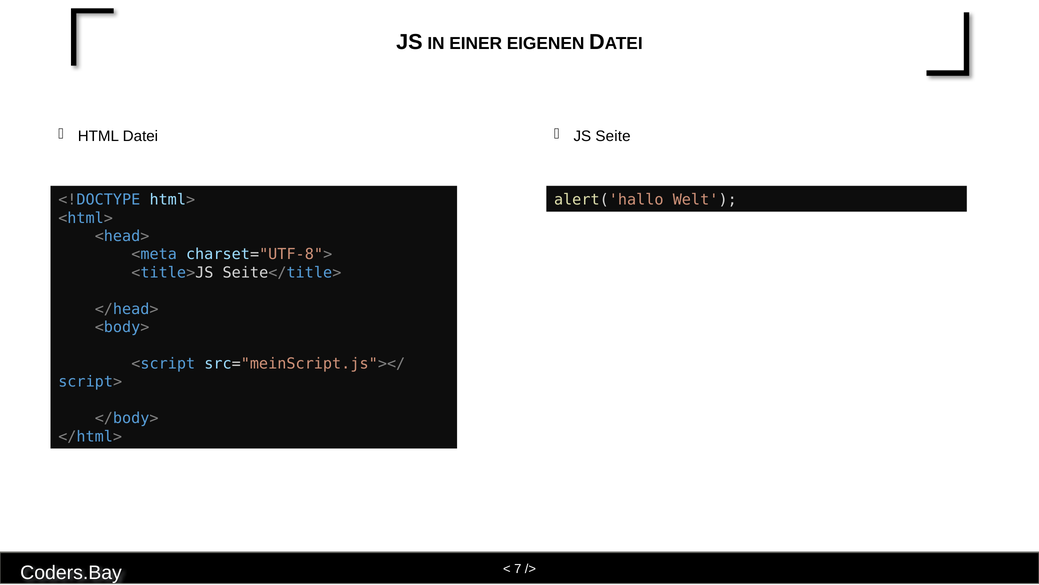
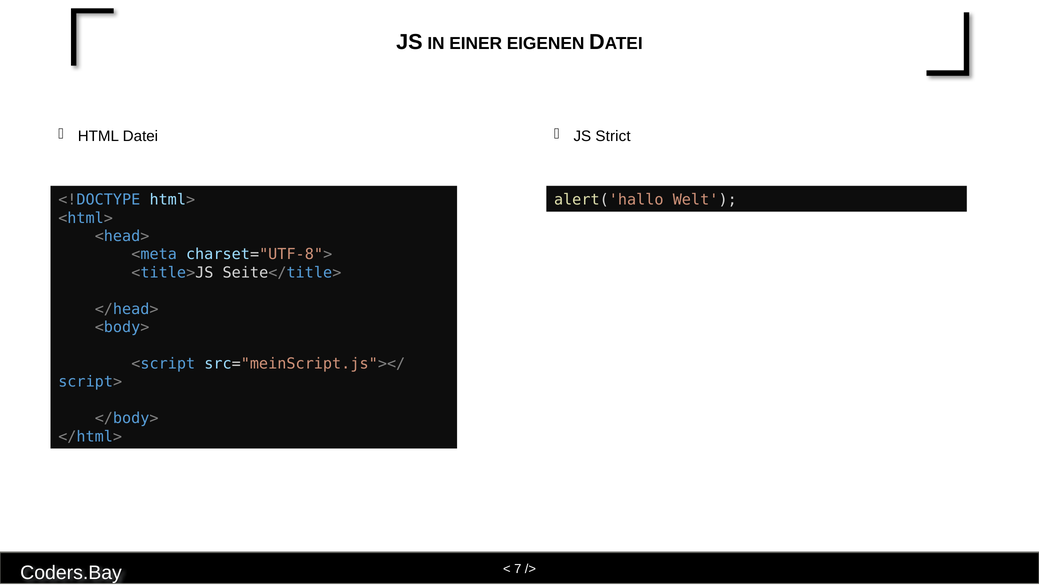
Seite: Seite -> Strict (613, 136)
